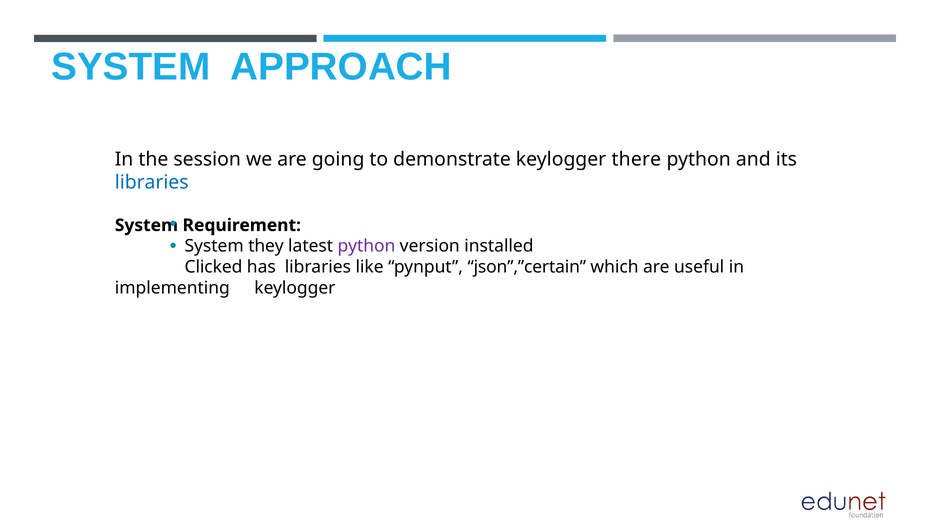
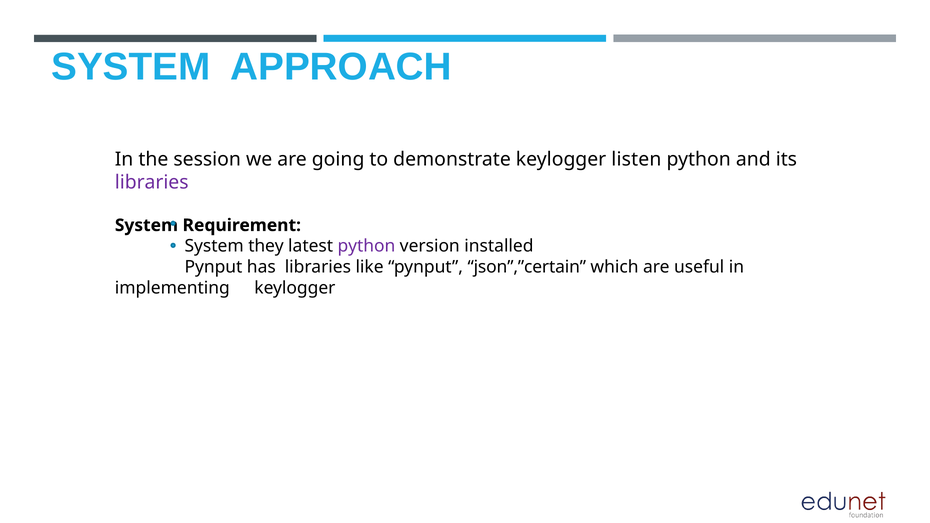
there: there -> listen (636, 159)
libraries colour: blue -> purple (152, 182)
Clicked: Clicked -> Pynput (213, 267)
